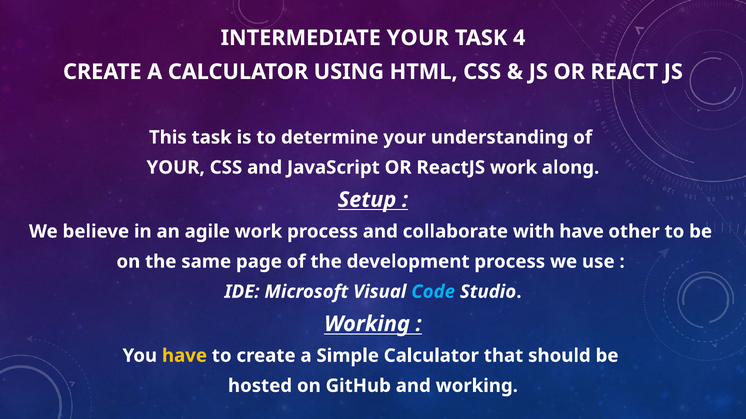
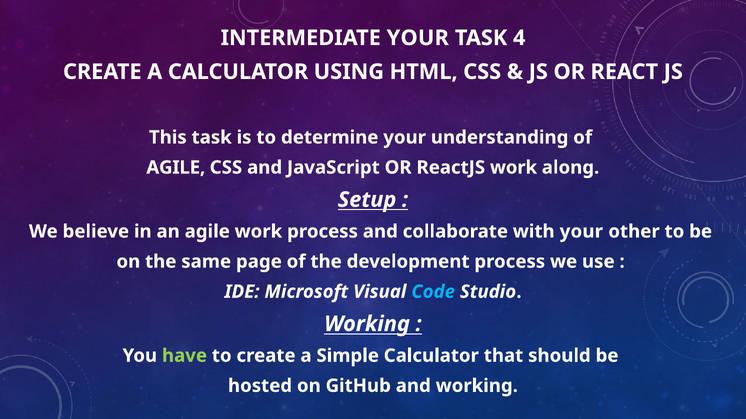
YOUR: YOUR -> AGILE (176, 168)
with have: have -> your (581, 232)
have colour: yellow -> light green (184, 356)
